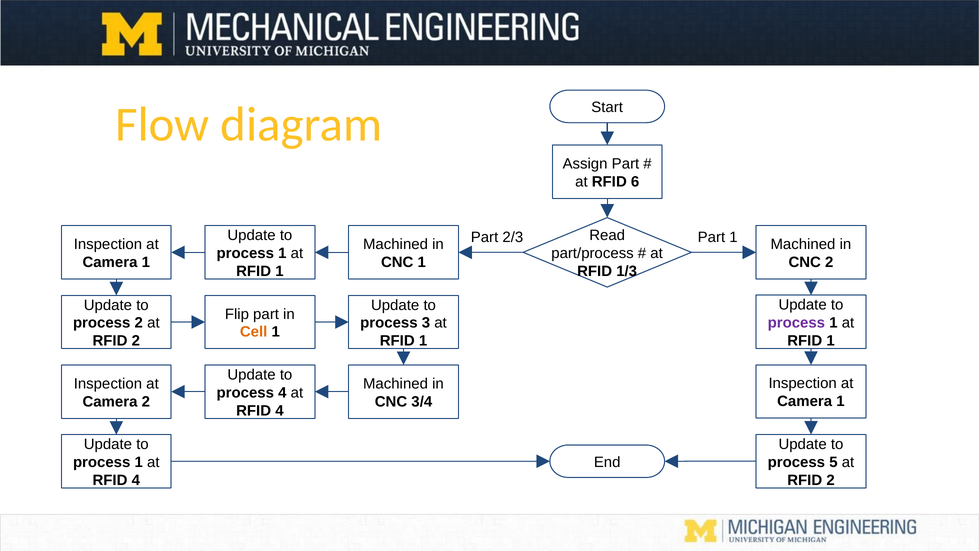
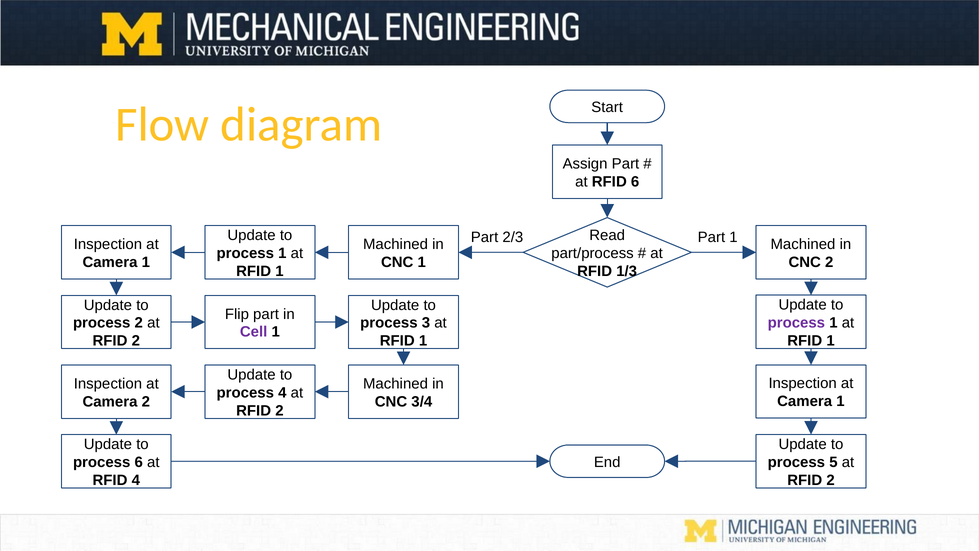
Cell colour: orange -> purple (254, 332)
4: 4 -> 2 (279, 410)
1: 1 -> 6 (139, 462)
